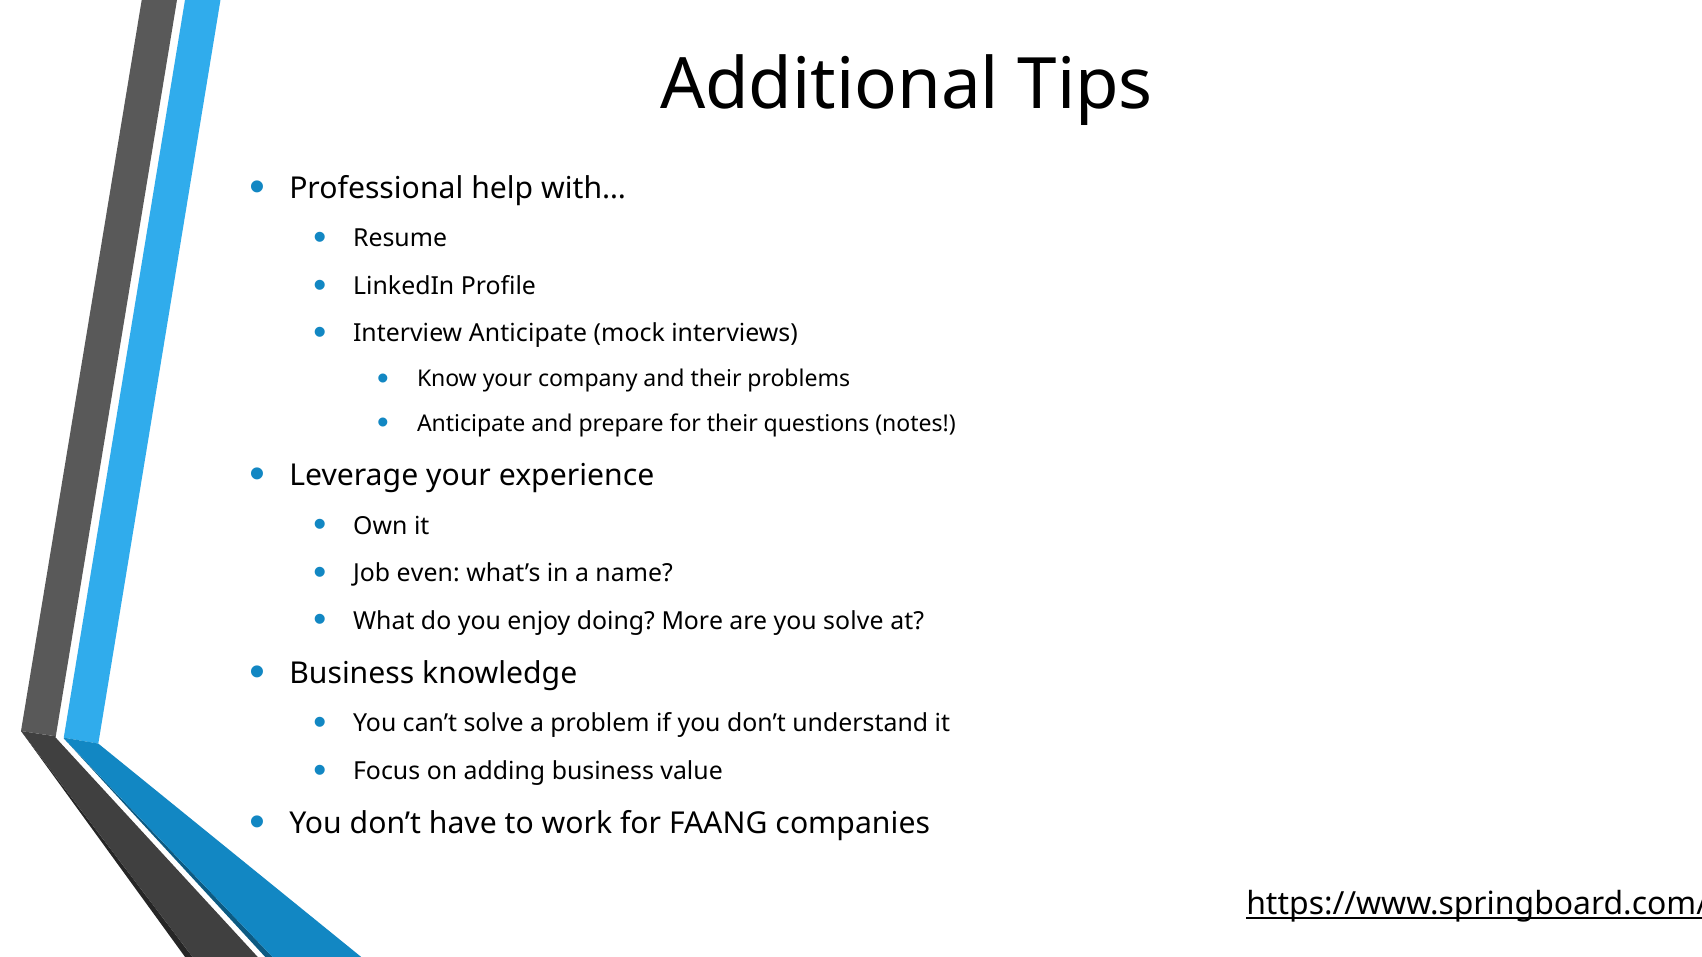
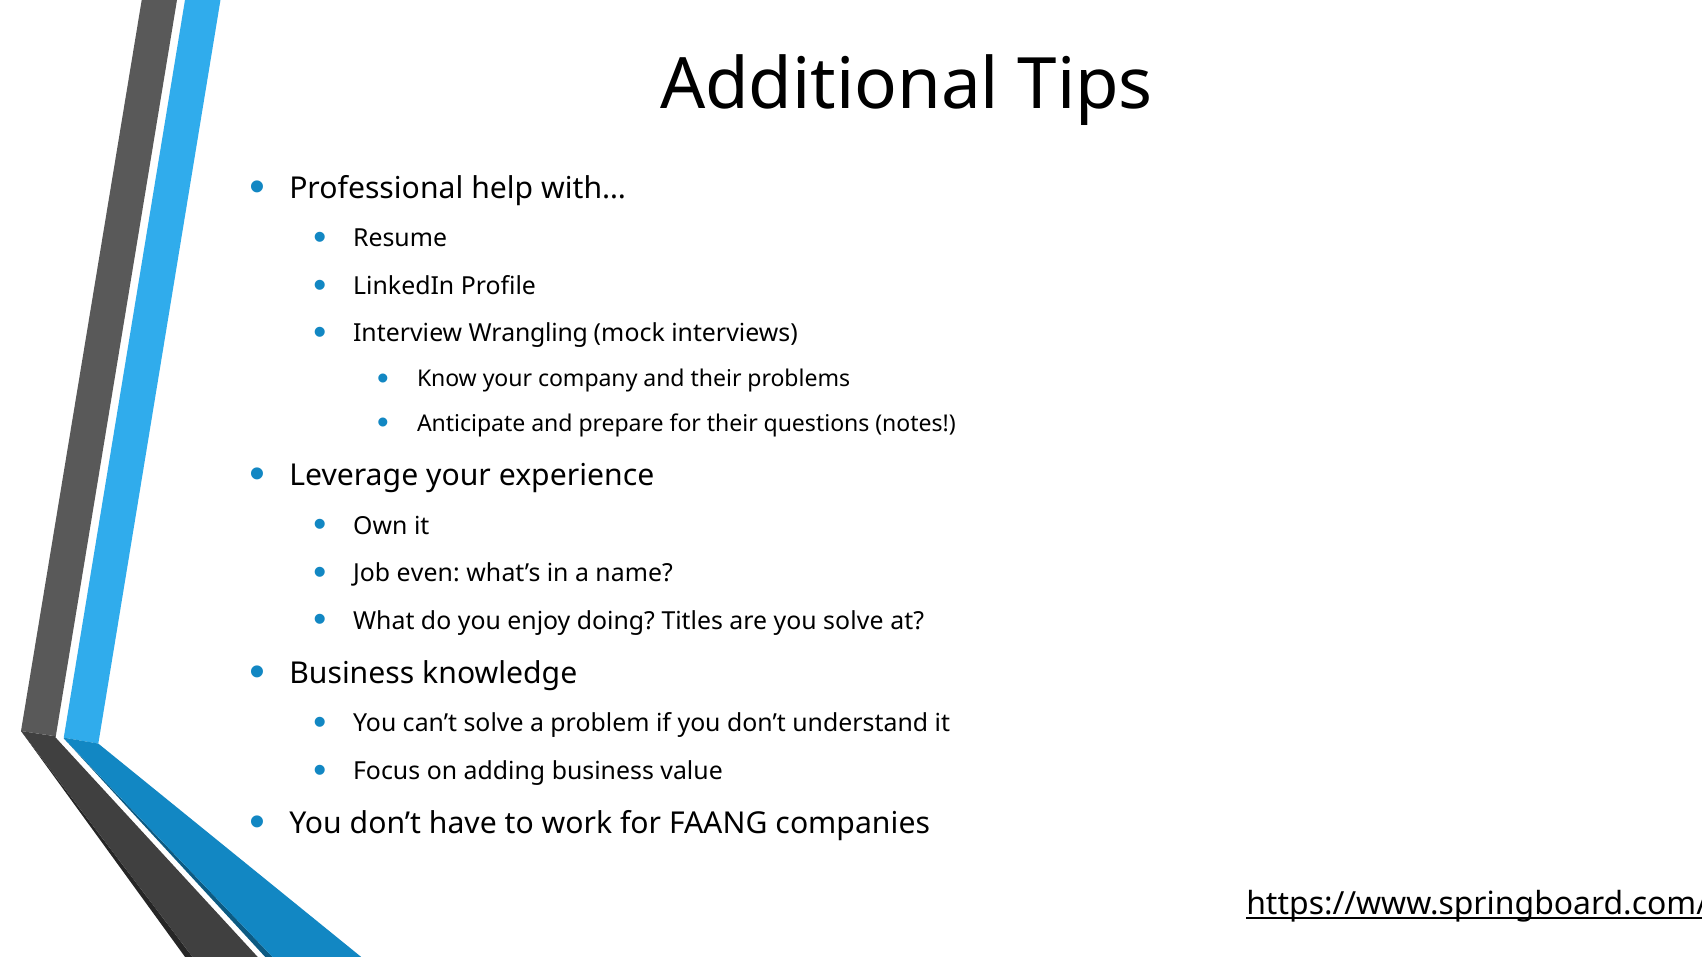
Interview Anticipate: Anticipate -> Wrangling (528, 334)
More: More -> Titles (692, 621)
